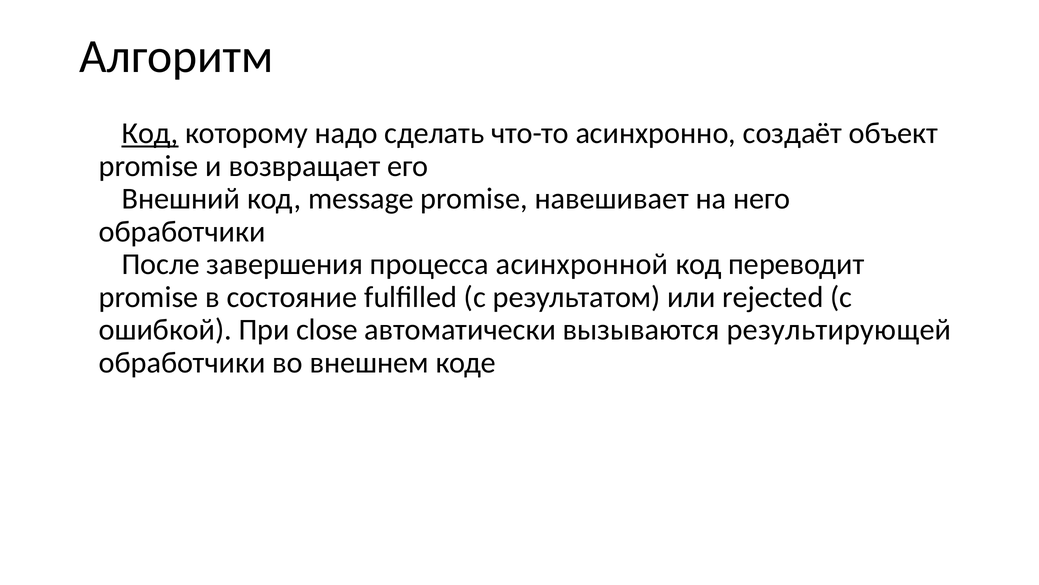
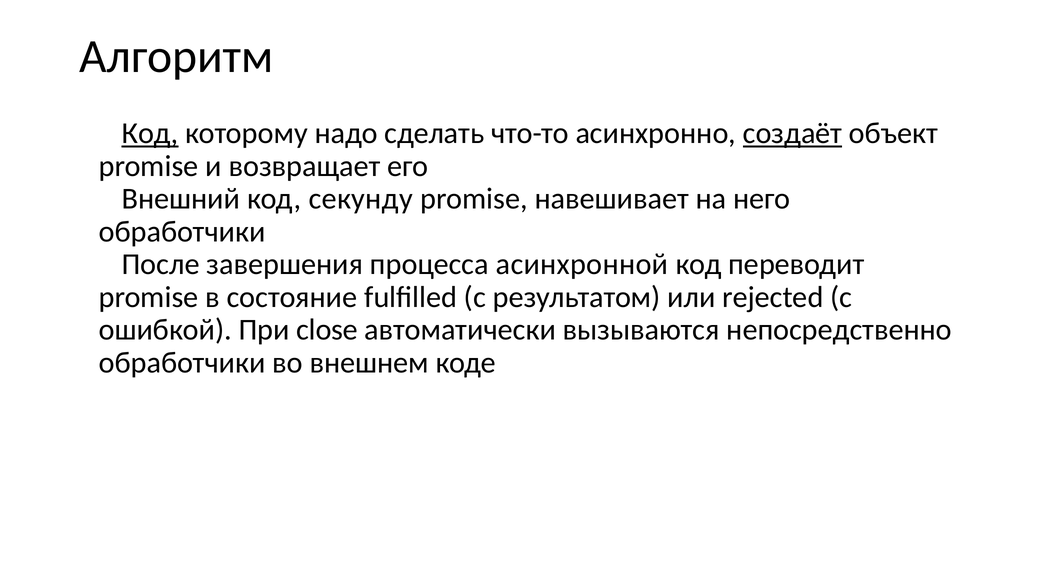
создаёт underline: none -> present (792, 133)
message: message -> секунду (361, 199)
результирующей: результирующей -> непосредственно (839, 330)
